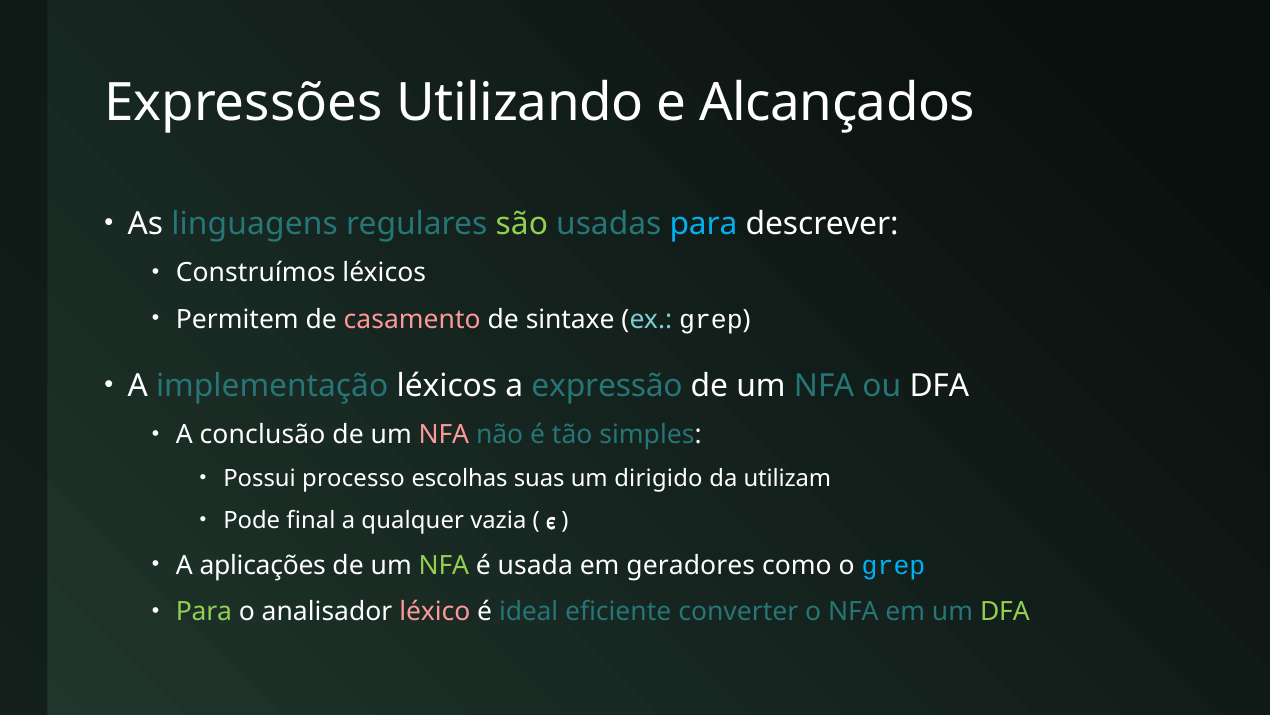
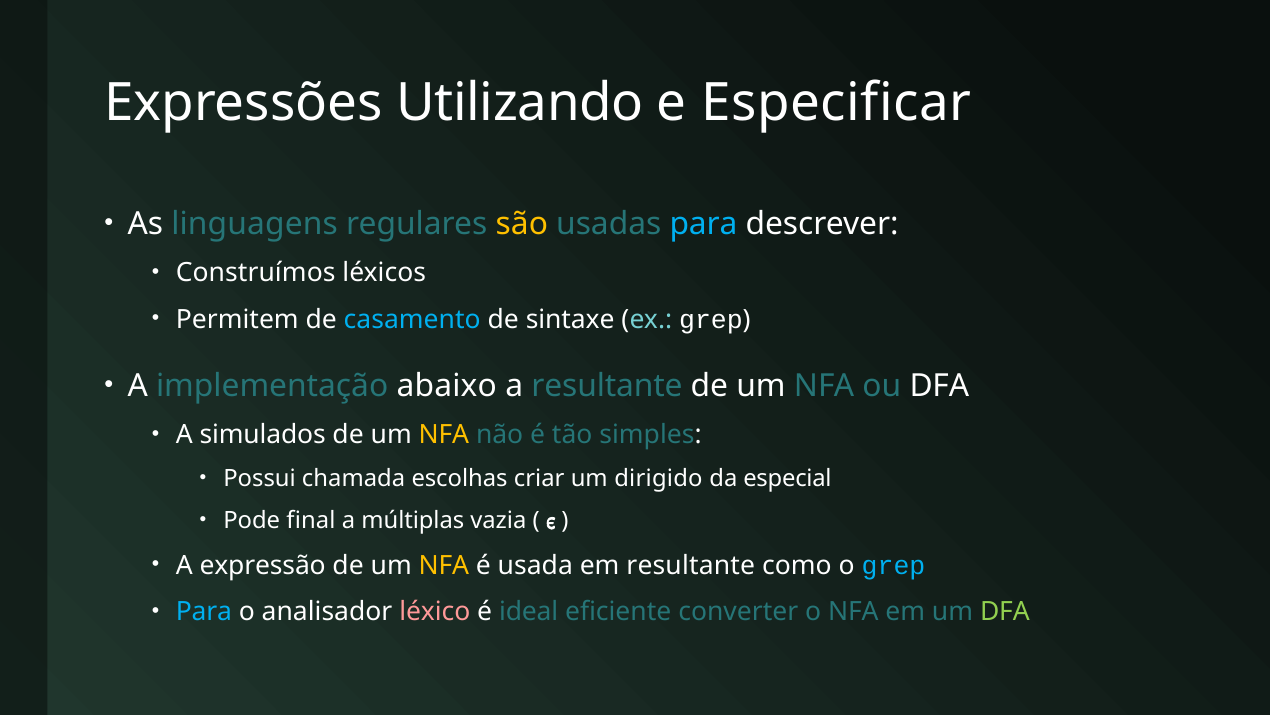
Alcançados: Alcançados -> Especificar (837, 103)
são colour: light green -> yellow (522, 224)
casamento colour: pink -> light blue (412, 319)
implementação léxicos: léxicos -> abaixo (447, 386)
a expressão: expressão -> resultante (607, 386)
conclusão: conclusão -> simulados (263, 435)
NFA colour: pink -> yellow (444, 435)
processo: processo -> chamada (354, 478)
suas: suas -> criar (539, 478)
utilizam: utilizam -> especial (787, 478)
qualquer: qualquer -> múltiplas (413, 521)
aplicações: aplicações -> expressão (263, 565)
NFA colour: light green -> yellow (444, 565)
em geradores: geradores -> resultante (691, 565)
Para colour: light green -> light blue (204, 611)
